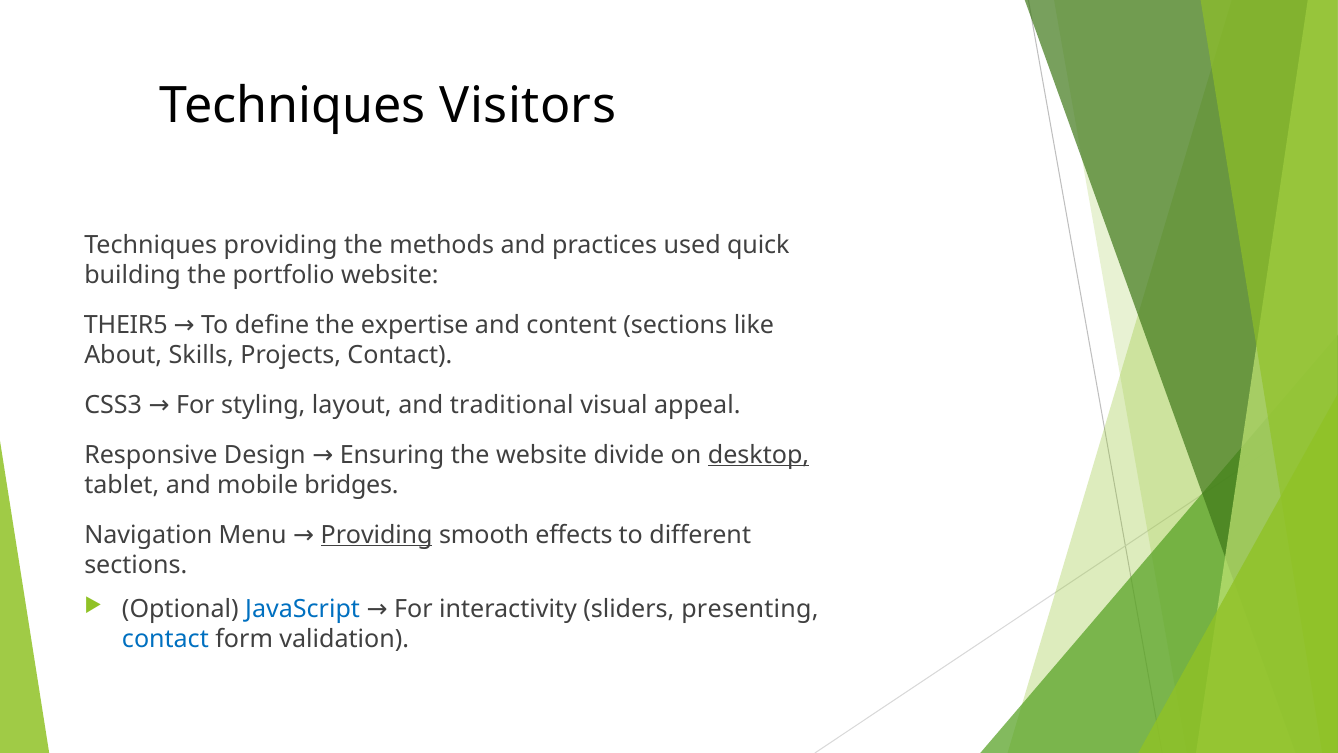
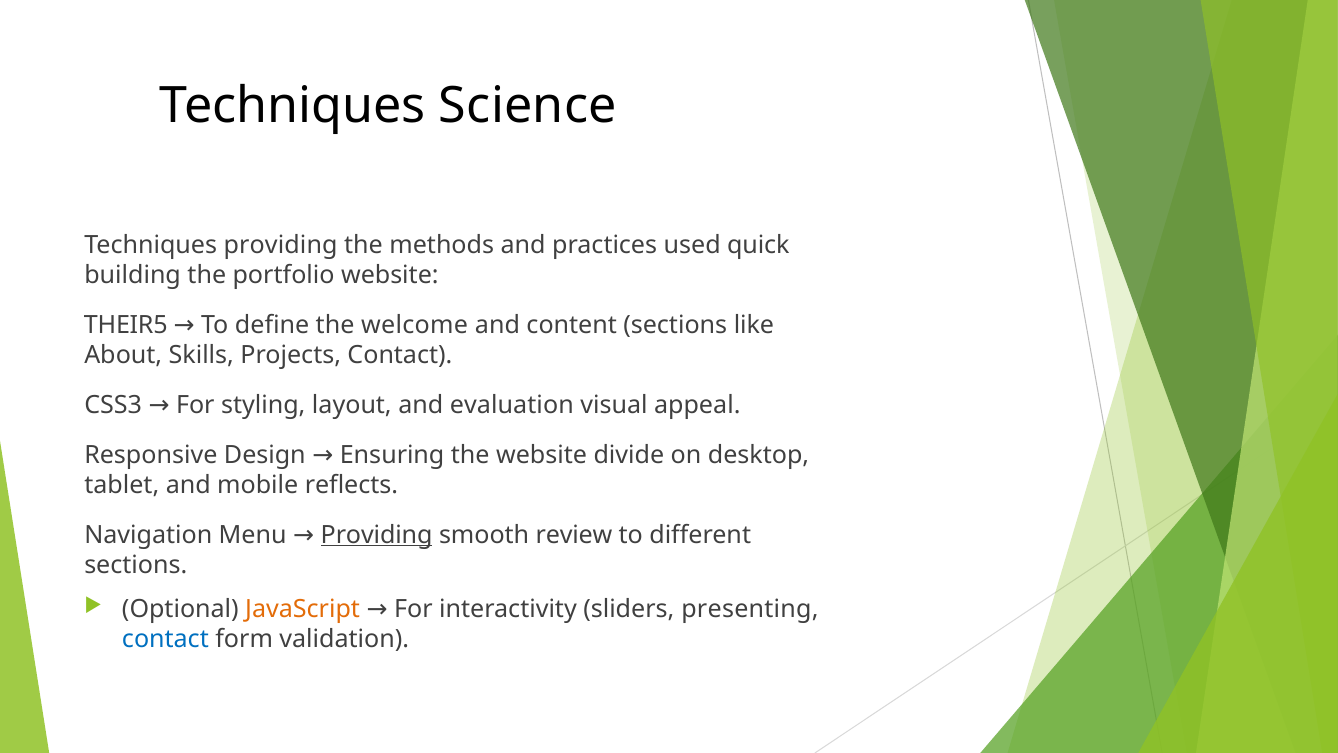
Visitors: Visitors -> Science (528, 106)
expertise: expertise -> welcome (415, 325)
traditional: traditional -> evaluation (512, 405)
desktop underline: present -> none (759, 455)
bridges: bridges -> reflects (351, 485)
effects: effects -> review (574, 535)
JavaScript colour: blue -> orange (303, 609)
